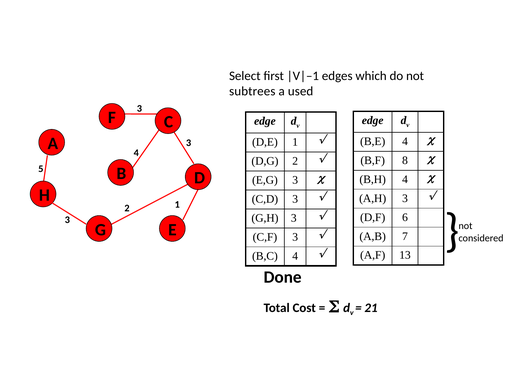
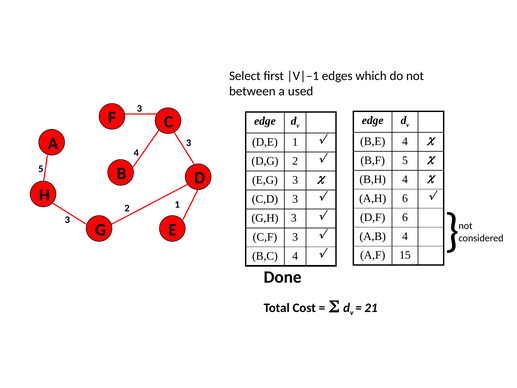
subtrees: subtrees -> between (252, 91)
B,F 8: 8 -> 5 (405, 160)
A,H 3: 3 -> 6 (405, 198)
A,B 7: 7 -> 4 (405, 236)
13: 13 -> 15 (405, 255)
